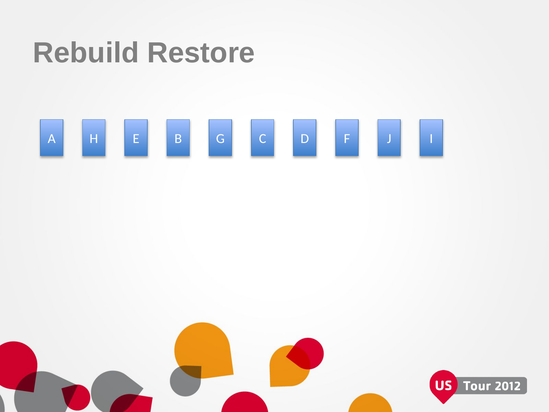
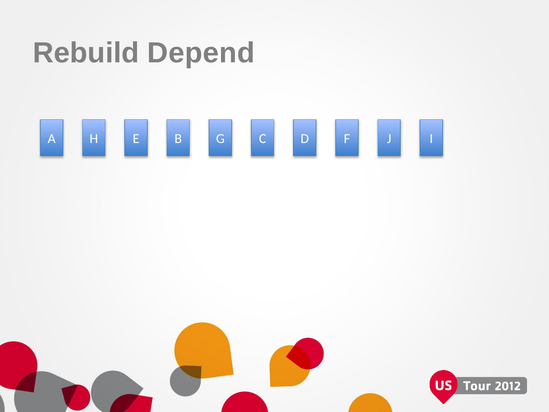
Restore: Restore -> Depend (201, 53)
